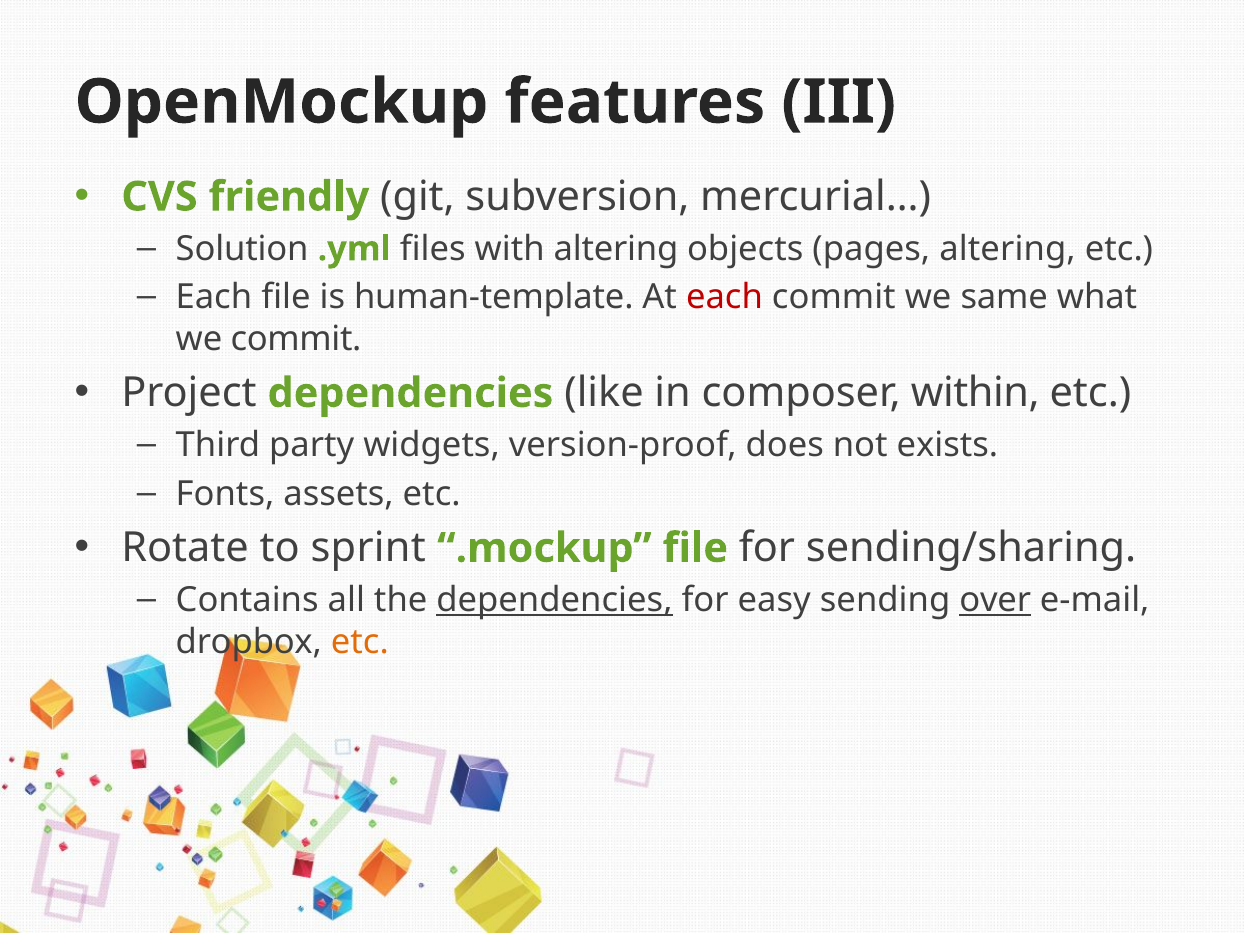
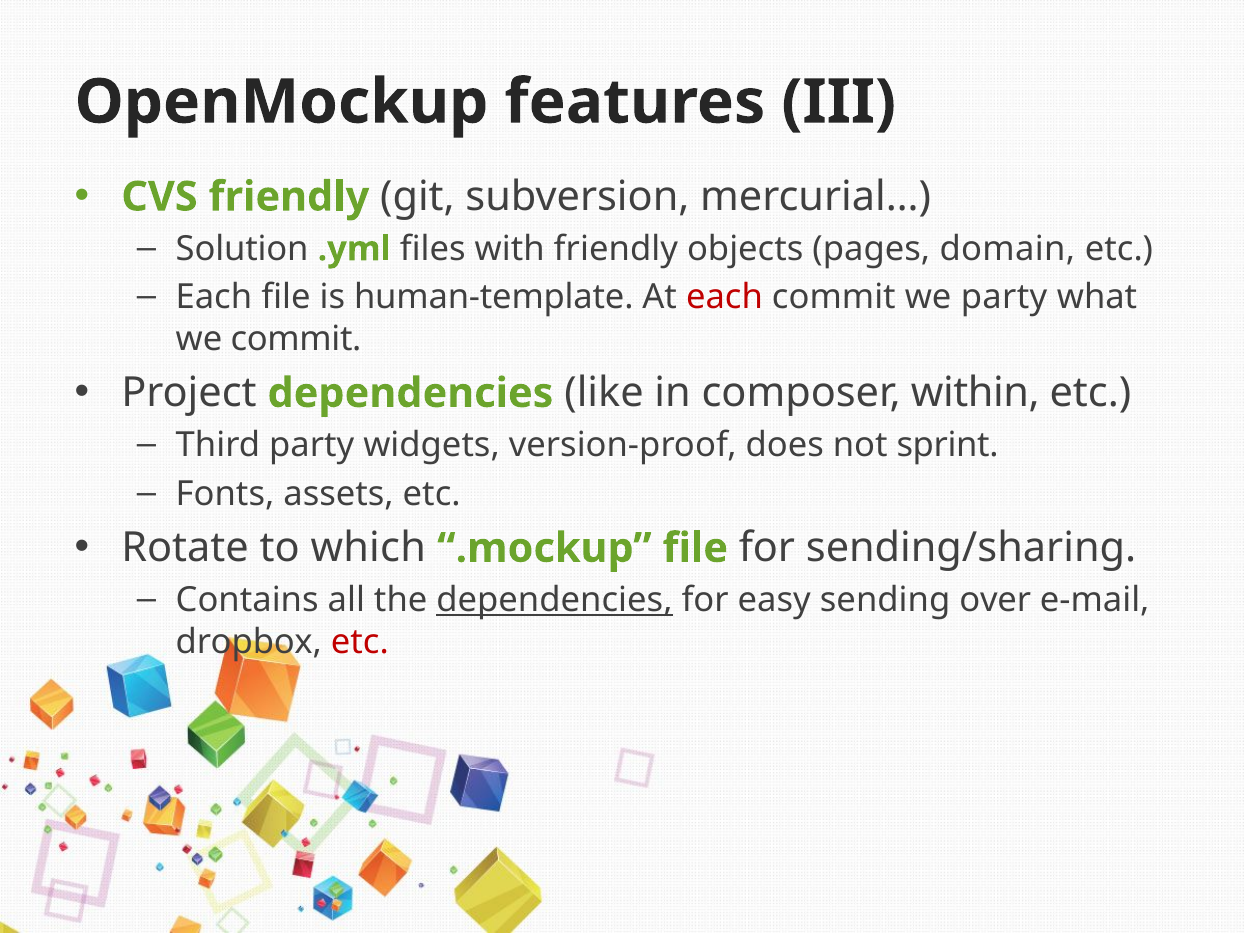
with altering: altering -> friendly (616, 249)
pages altering: altering -> domain (1007, 249)
we same: same -> party (1004, 297)
exists: exists -> sprint (948, 445)
sprint: sprint -> which (368, 548)
over underline: present -> none (995, 600)
etc colour: orange -> red (360, 642)
